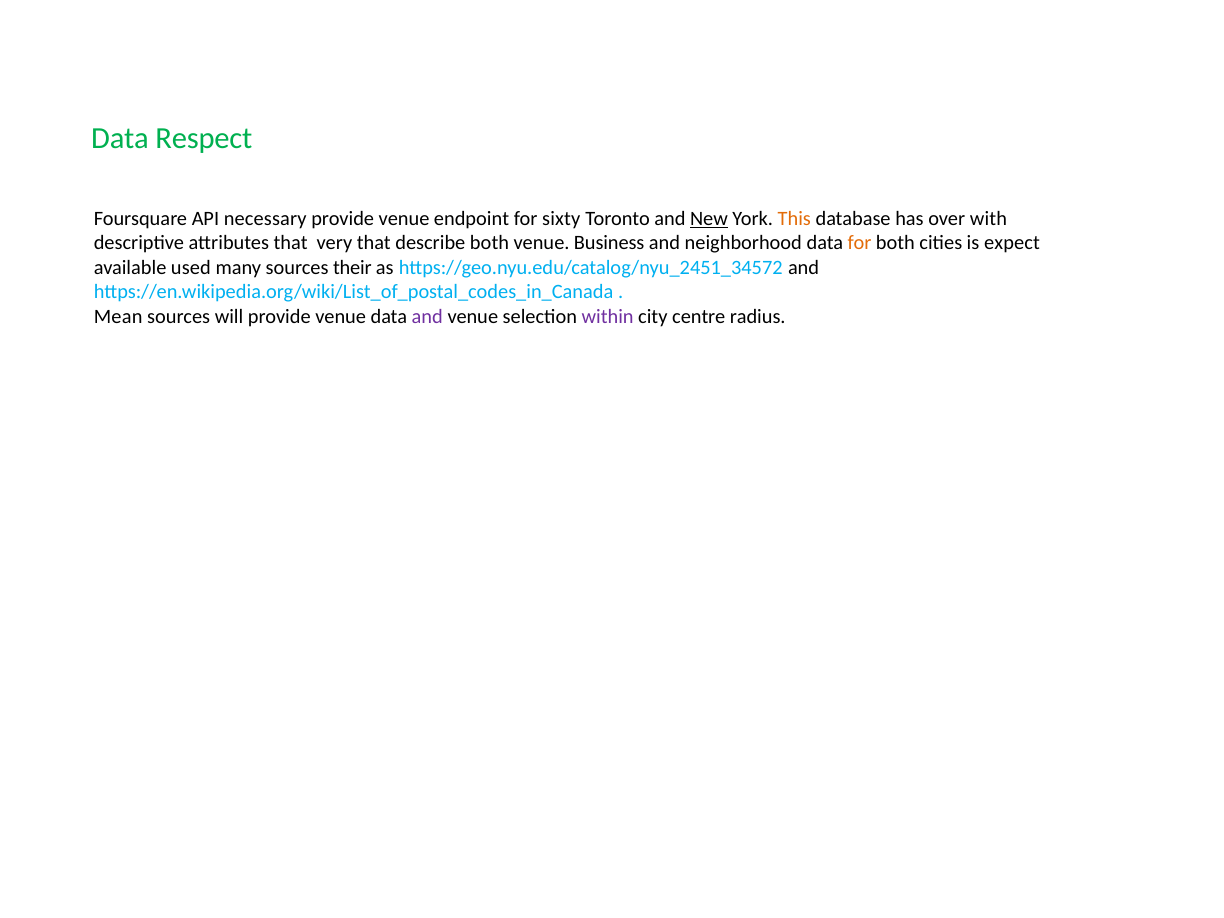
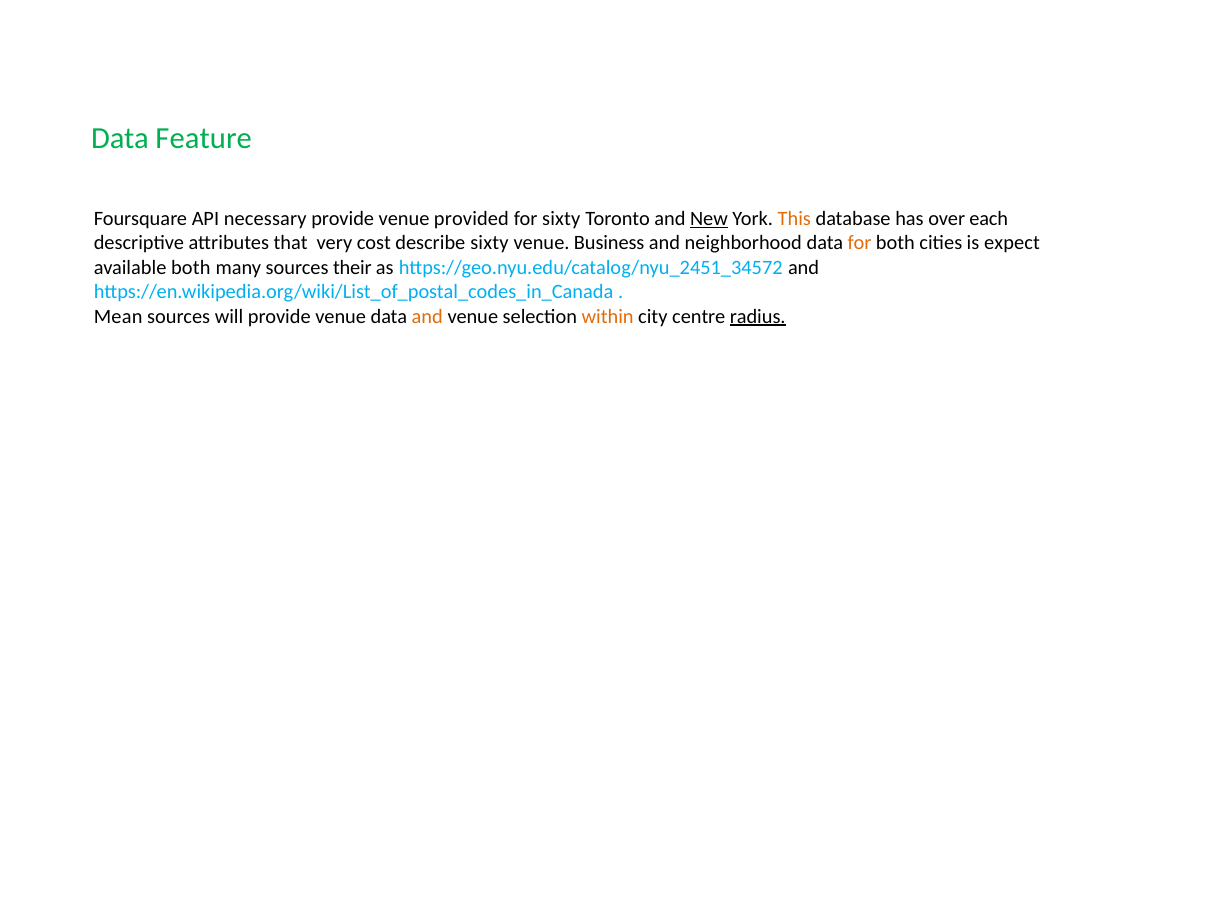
Respect: Respect -> Feature (204, 138)
endpoint: endpoint -> provided (471, 218)
with: with -> each (989, 218)
very that: that -> cost (374, 243)
describe both: both -> sixty (489, 243)
available used: used -> both (191, 267)
and colour: purple -> orange (427, 316)
within colour: purple -> orange (608, 316)
radius underline: none -> present (758, 316)
